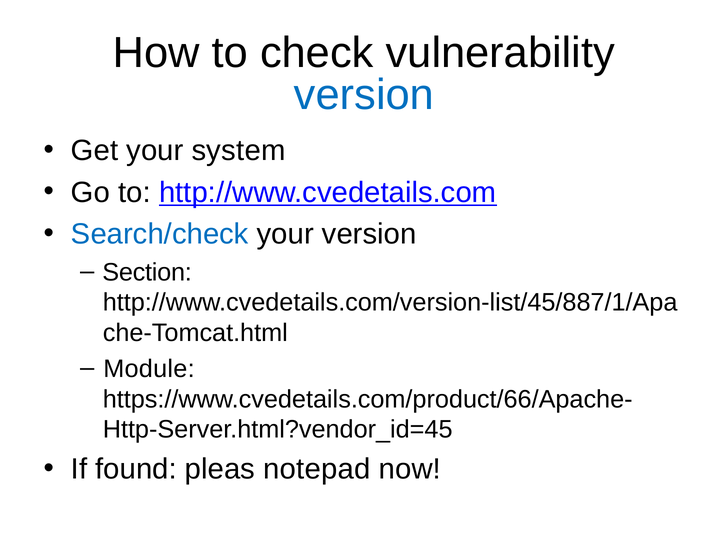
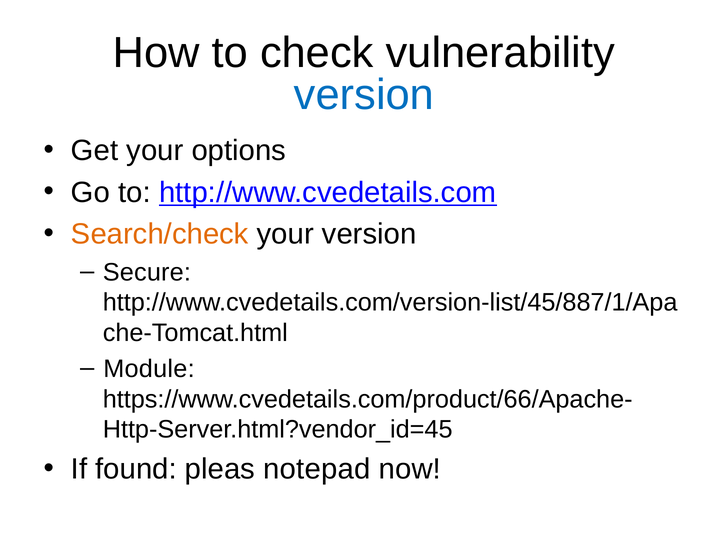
system: system -> options (239, 151)
Search/check colour: blue -> orange (160, 234)
Section: Section -> Secure (147, 272)
